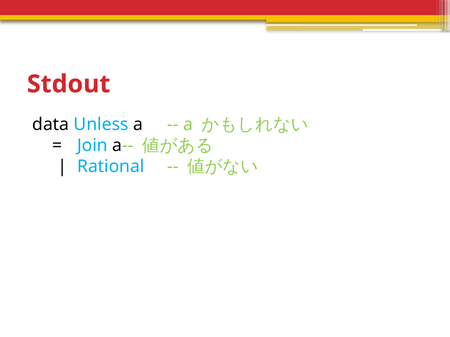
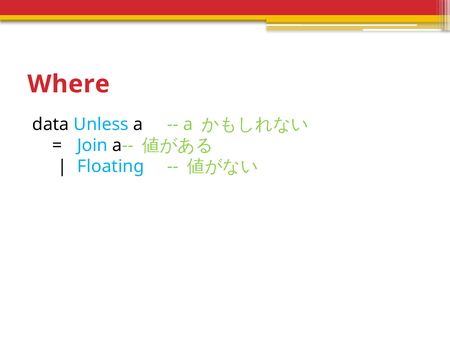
Stdout: Stdout -> Where (69, 84)
Rational: Rational -> Floating (111, 167)
